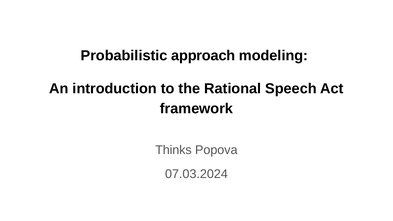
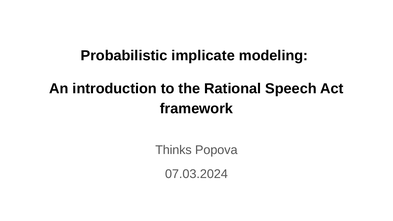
approach: approach -> implicate (203, 56)
